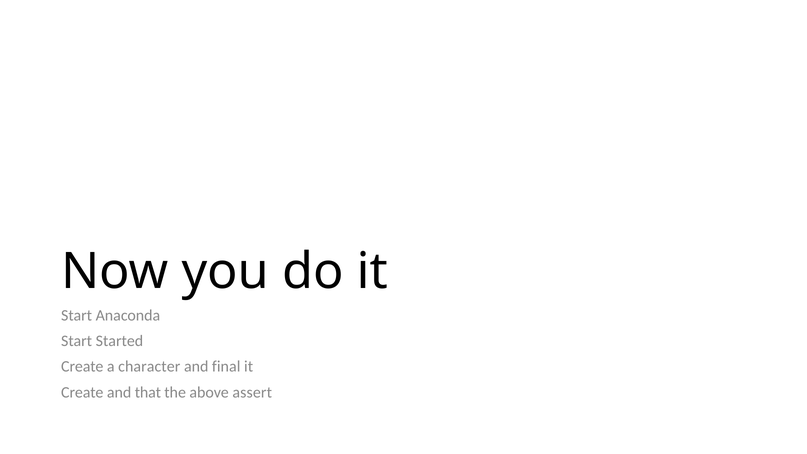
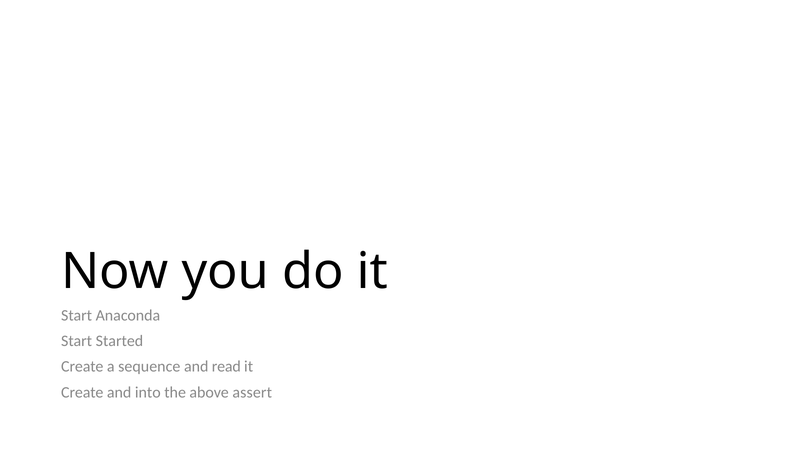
character: character -> sequence (149, 367)
final: final -> read (226, 367)
that: that -> into (148, 392)
